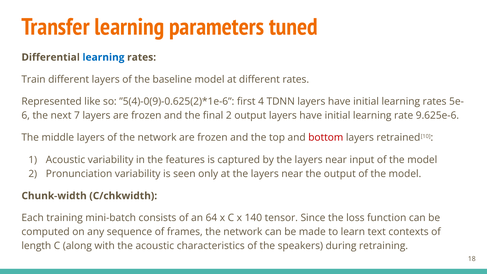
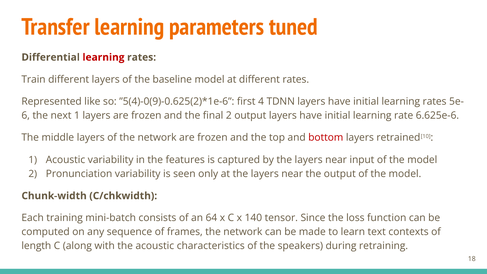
learning colour: blue -> red (103, 57)
next 7: 7 -> 1 (77, 115)
9.625e-6: 9.625e-6 -> 6.625e-6 (437, 115)
